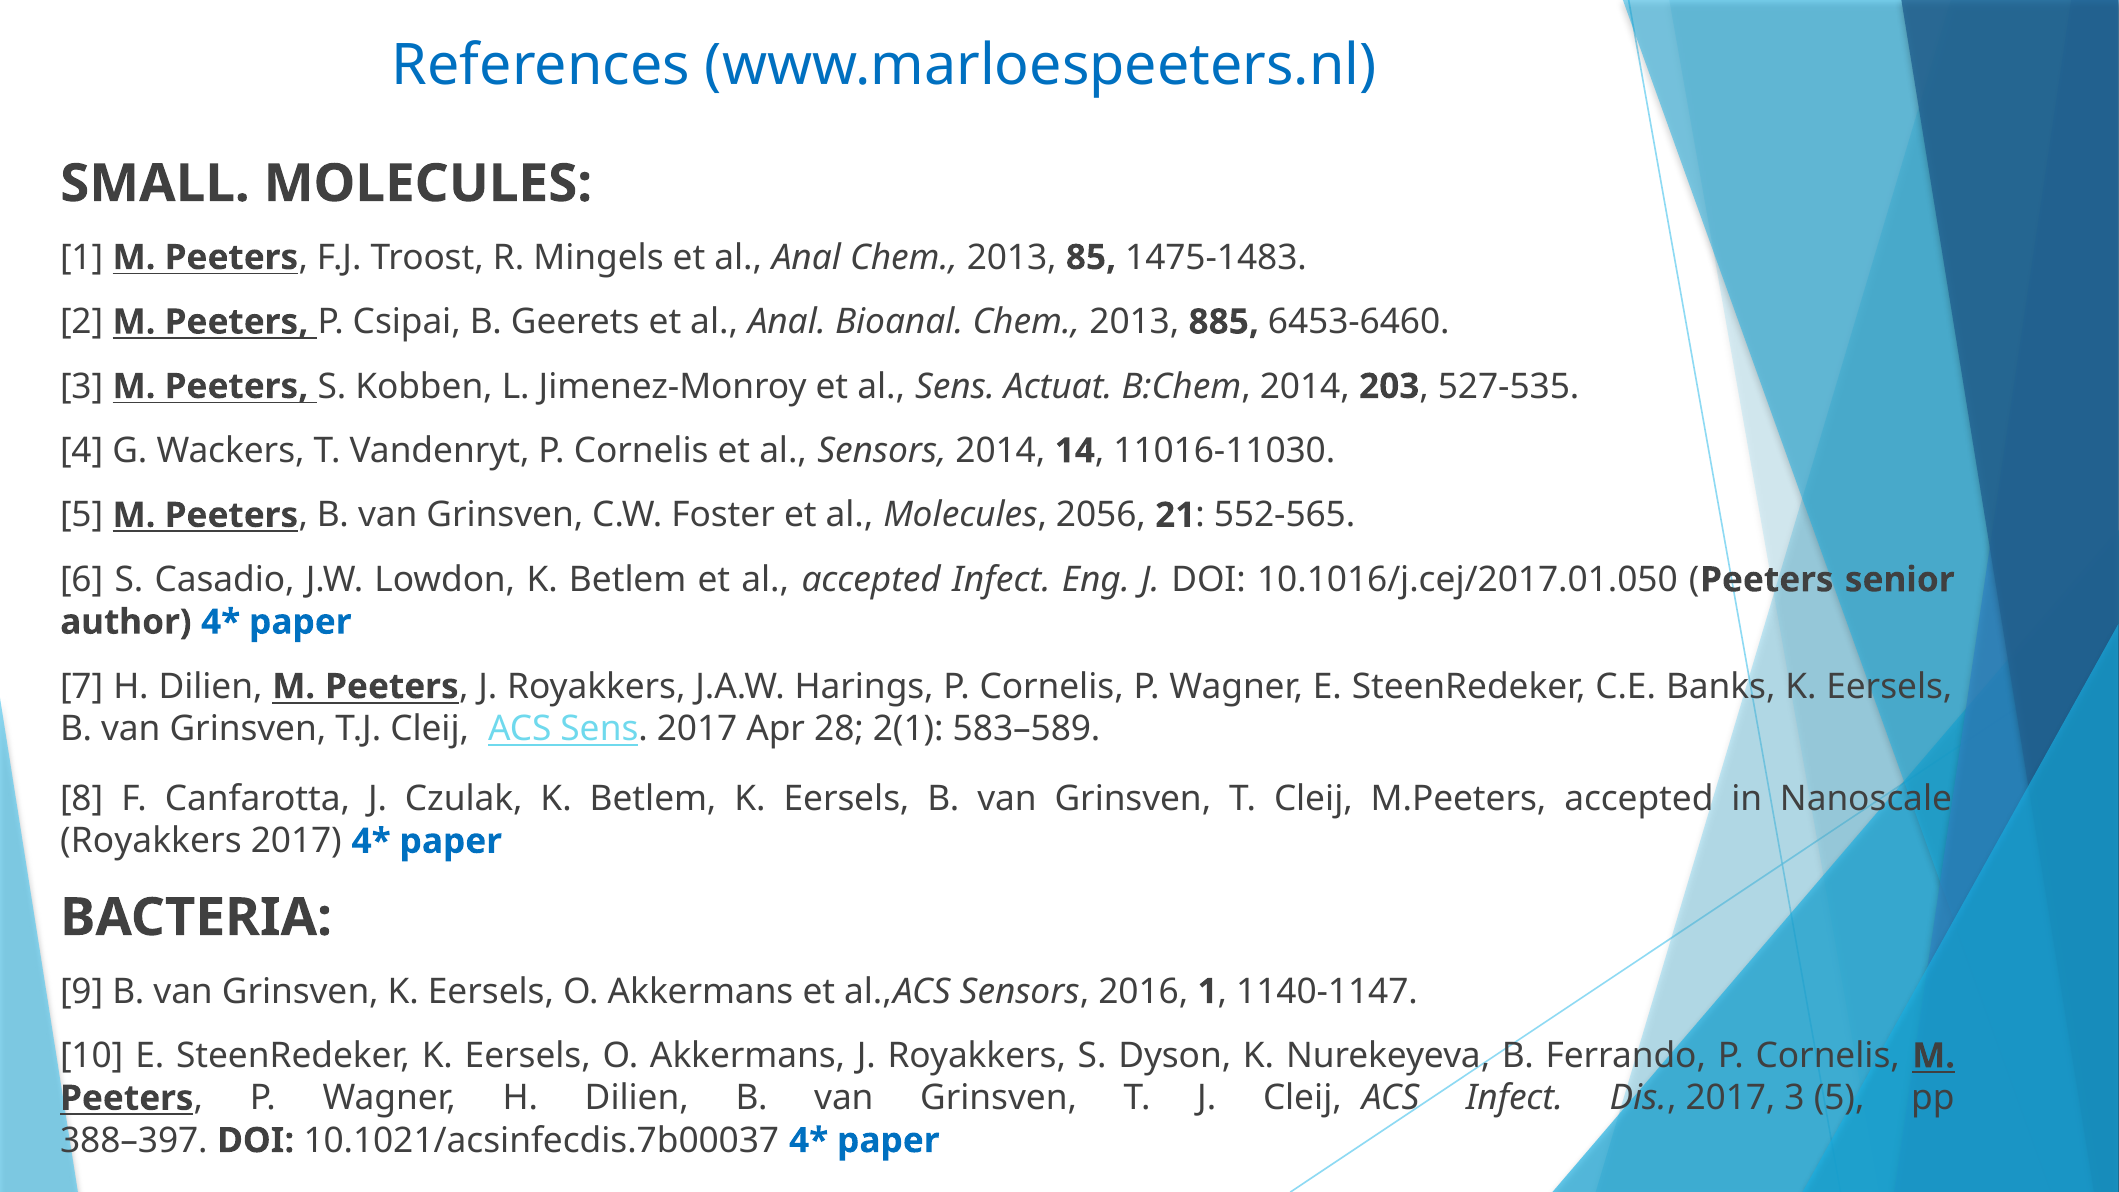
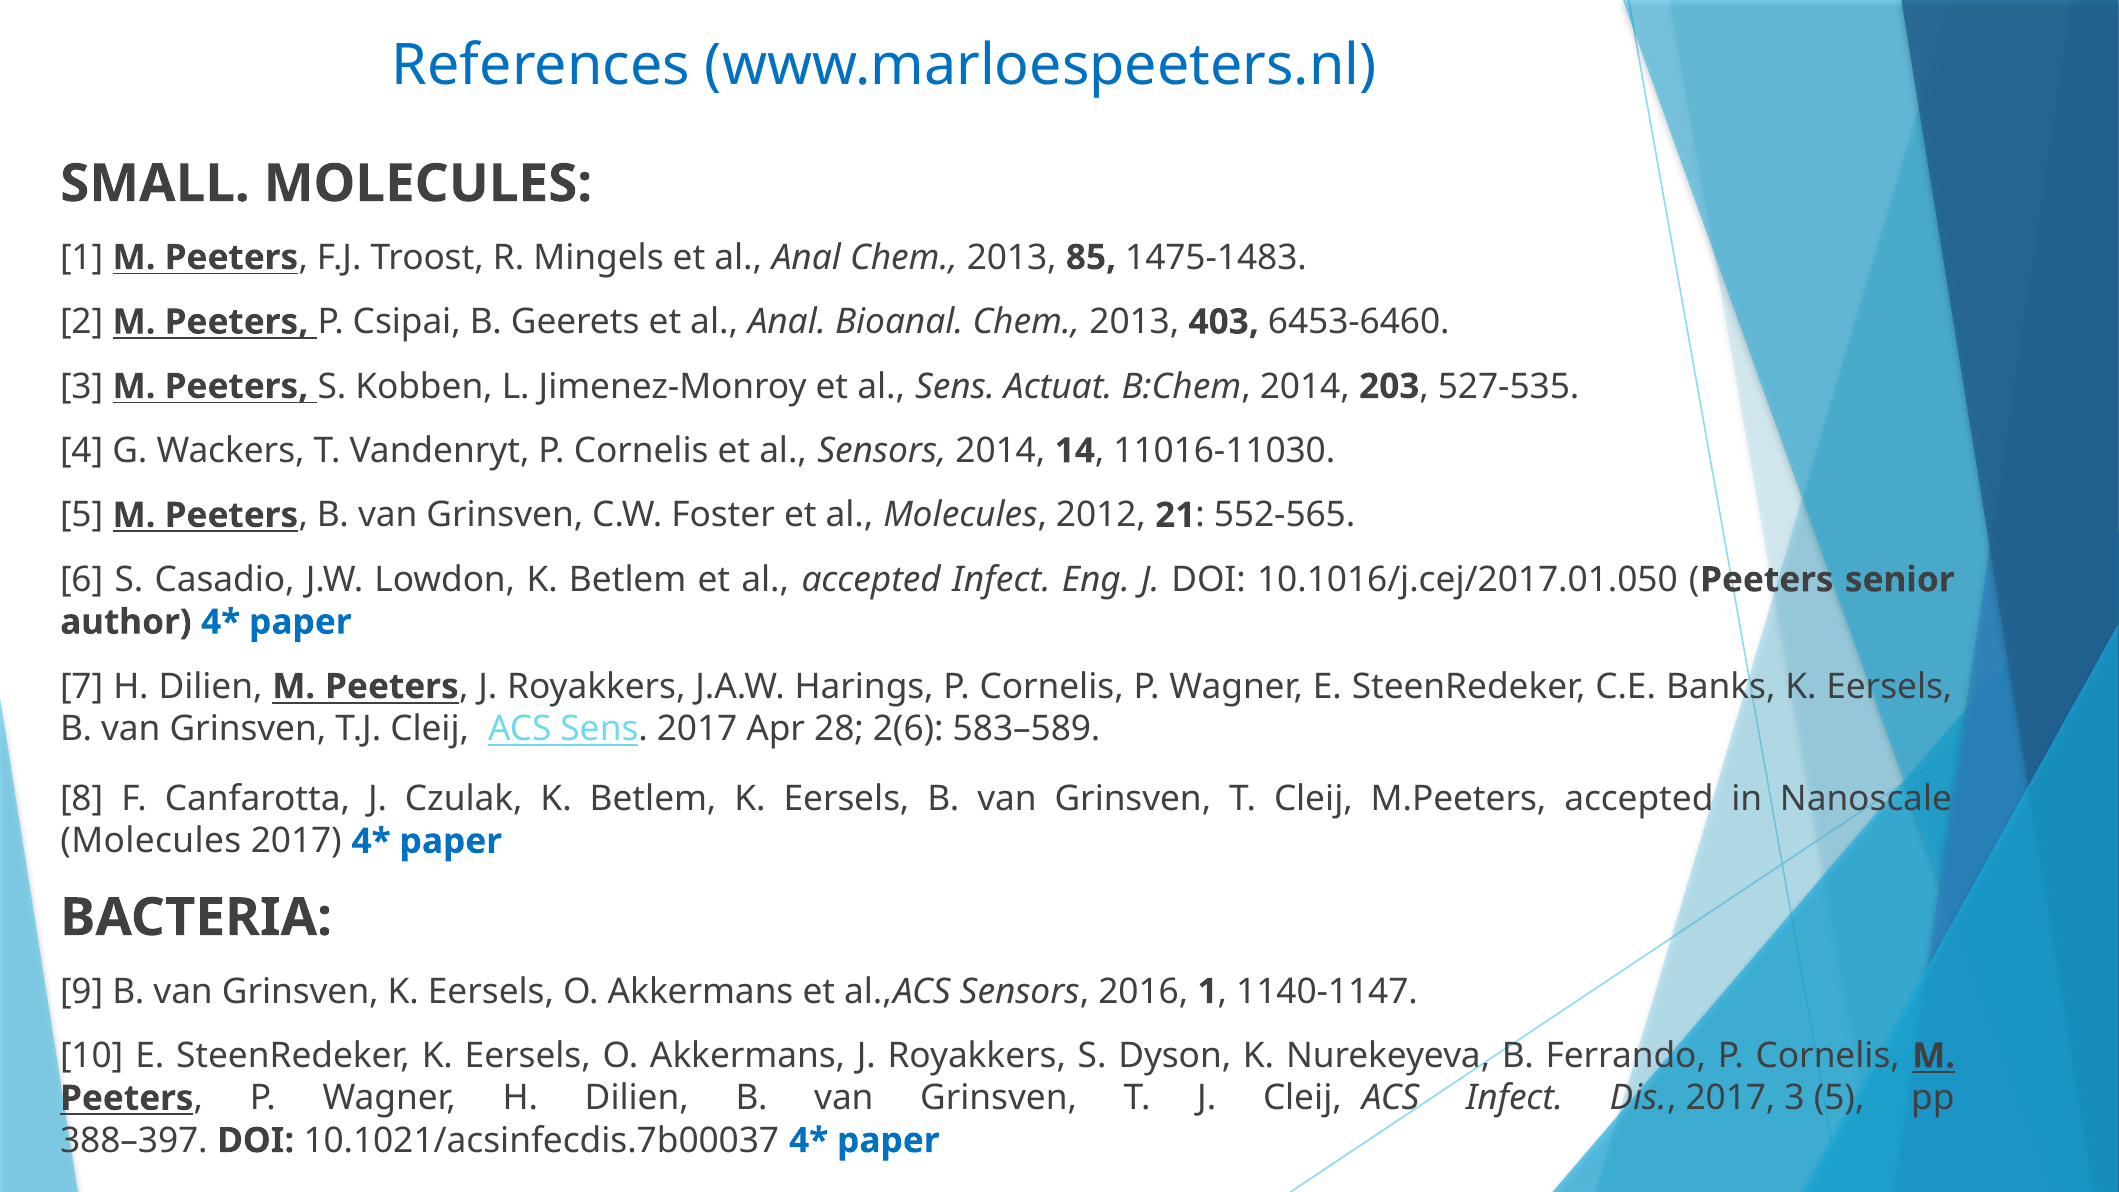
885: 885 -> 403 (1224, 322)
2056: 2056 -> 2012 (1101, 515)
2(1: 2(1 -> 2(6 (908, 729)
Royakkers: Royakkers -> Molecules (151, 841)
